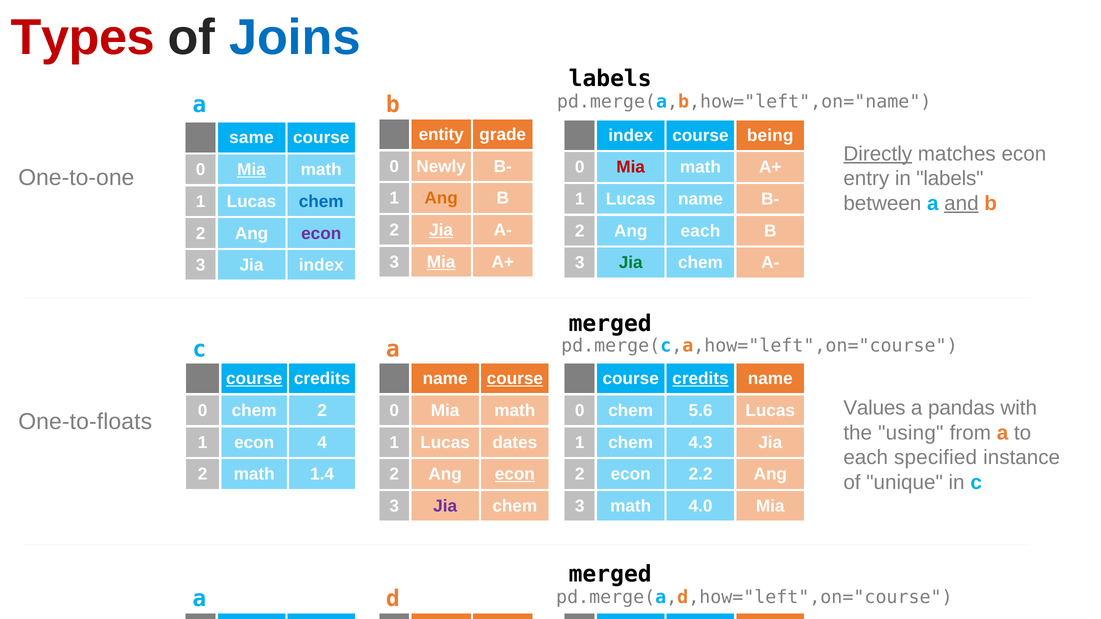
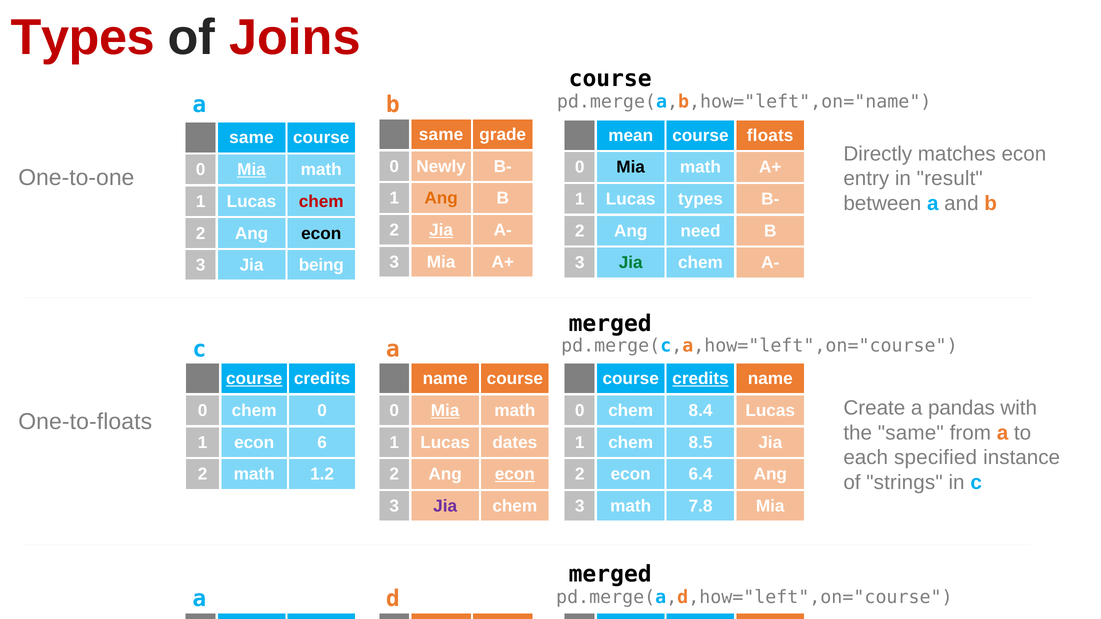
Joins colour: blue -> red (295, 38)
labels: labels -> course (610, 79)
entity: entity -> same (441, 135)
index: index -> mean (631, 135)
being: being -> floats (770, 135)
Directly underline: present -> none (878, 154)
Mia colour: red -> black (631, 167)
in labels: labels -> result (950, 179)
Lucas name: name -> types (700, 199)
chem colour: blue -> red (321, 202)
and underline: present -> none (961, 203)
Ang each: each -> need (700, 231)
econ colour: purple -> black (321, 233)
Mia underline: present -> none (441, 262)
Jia index: index -> being (321, 265)
course underline: present -> none (515, 379)
Values: Values -> Create (874, 408)
0 chem 2: 2 -> 0 (322, 411)
Mia underline: none -> present (445, 411)
5.6: 5.6 -> 8.4 (701, 411)
the using: using -> same (911, 433)
econ 4: 4 -> 6 (322, 443)
4.3: 4.3 -> 8.5 (701, 443)
1.4: 1.4 -> 1.2 (322, 474)
2.2: 2.2 -> 6.4 (701, 474)
of unique: unique -> strings (904, 483)
4.0: 4.0 -> 7.8 (701, 506)
